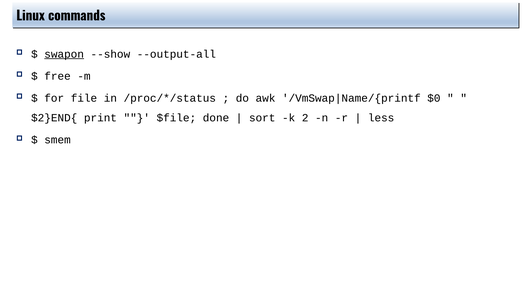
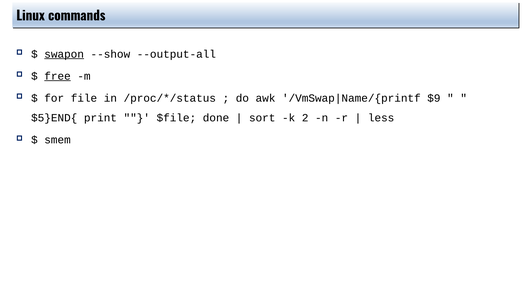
free underline: none -> present (58, 76)
$0: $0 -> $9 (434, 98)
$2}END{: $2}END{ -> $5}END{ (54, 118)
